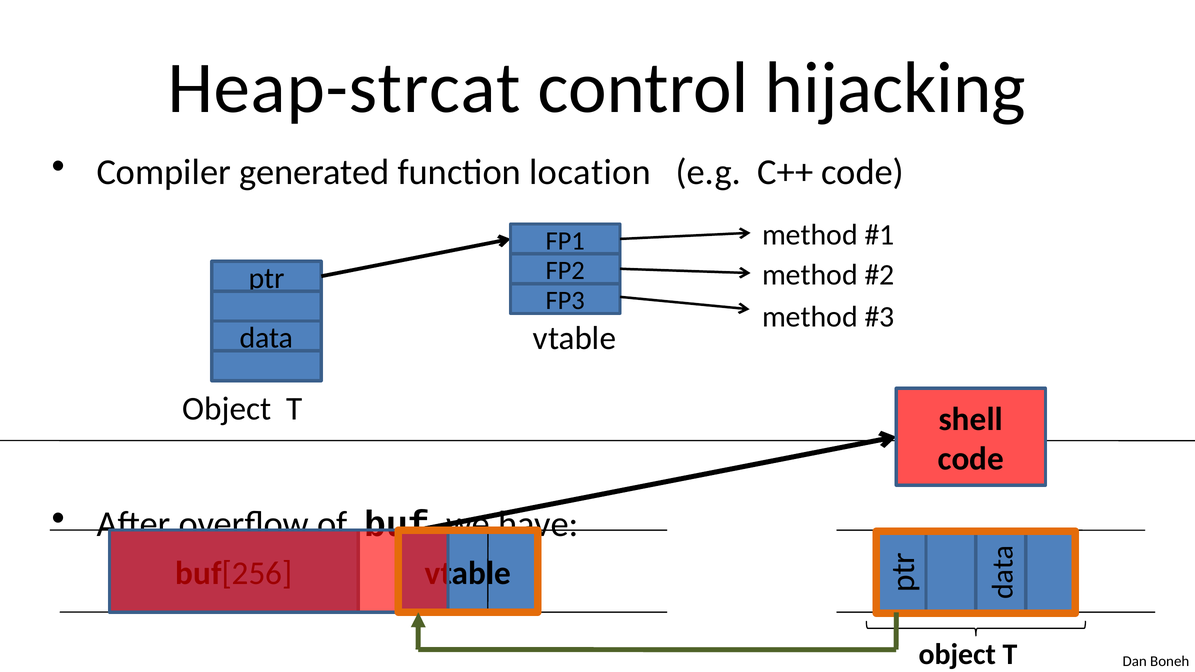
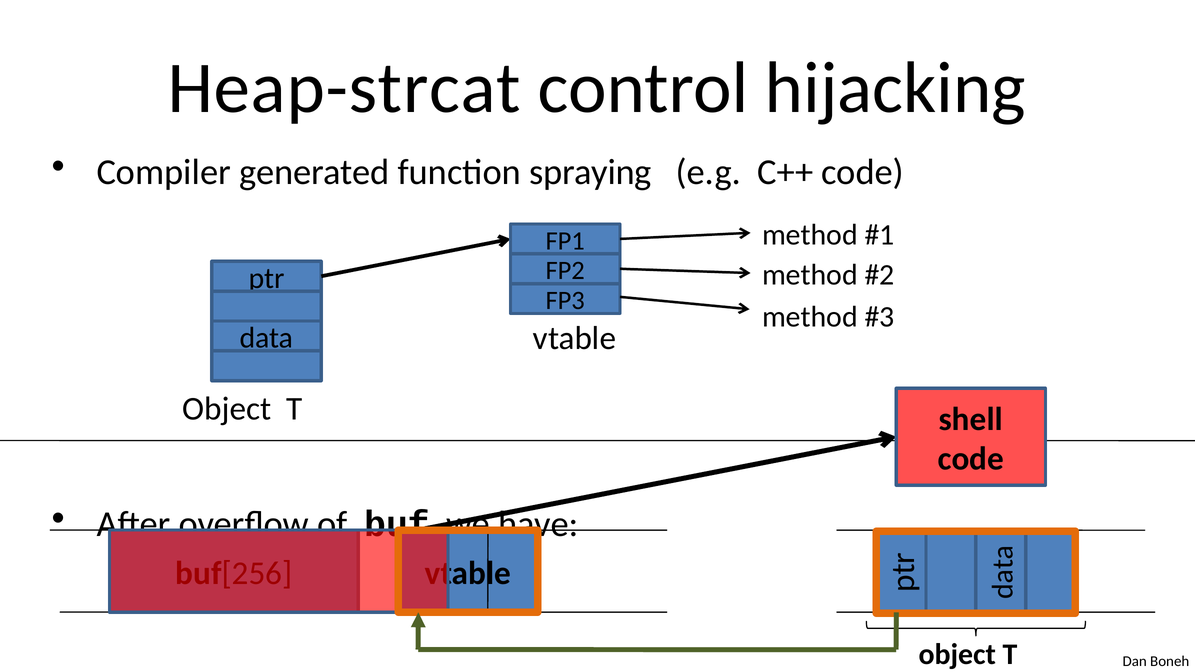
location: location -> spraying (590, 172)
